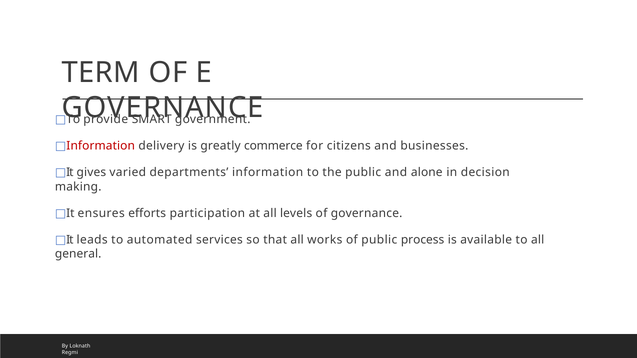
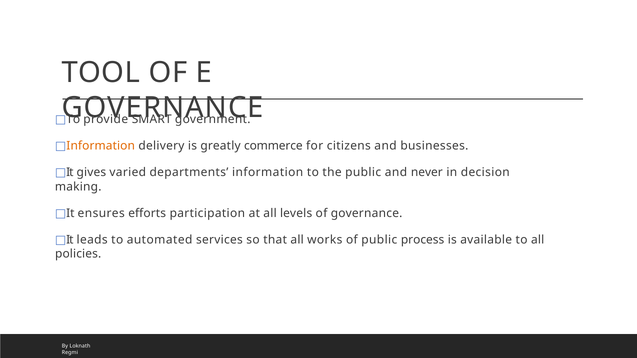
TERM: TERM -> TOOL (101, 73)
Information colour: red -> orange (101, 146)
alone: alone -> never (427, 173)
general: general -> policies (78, 254)
